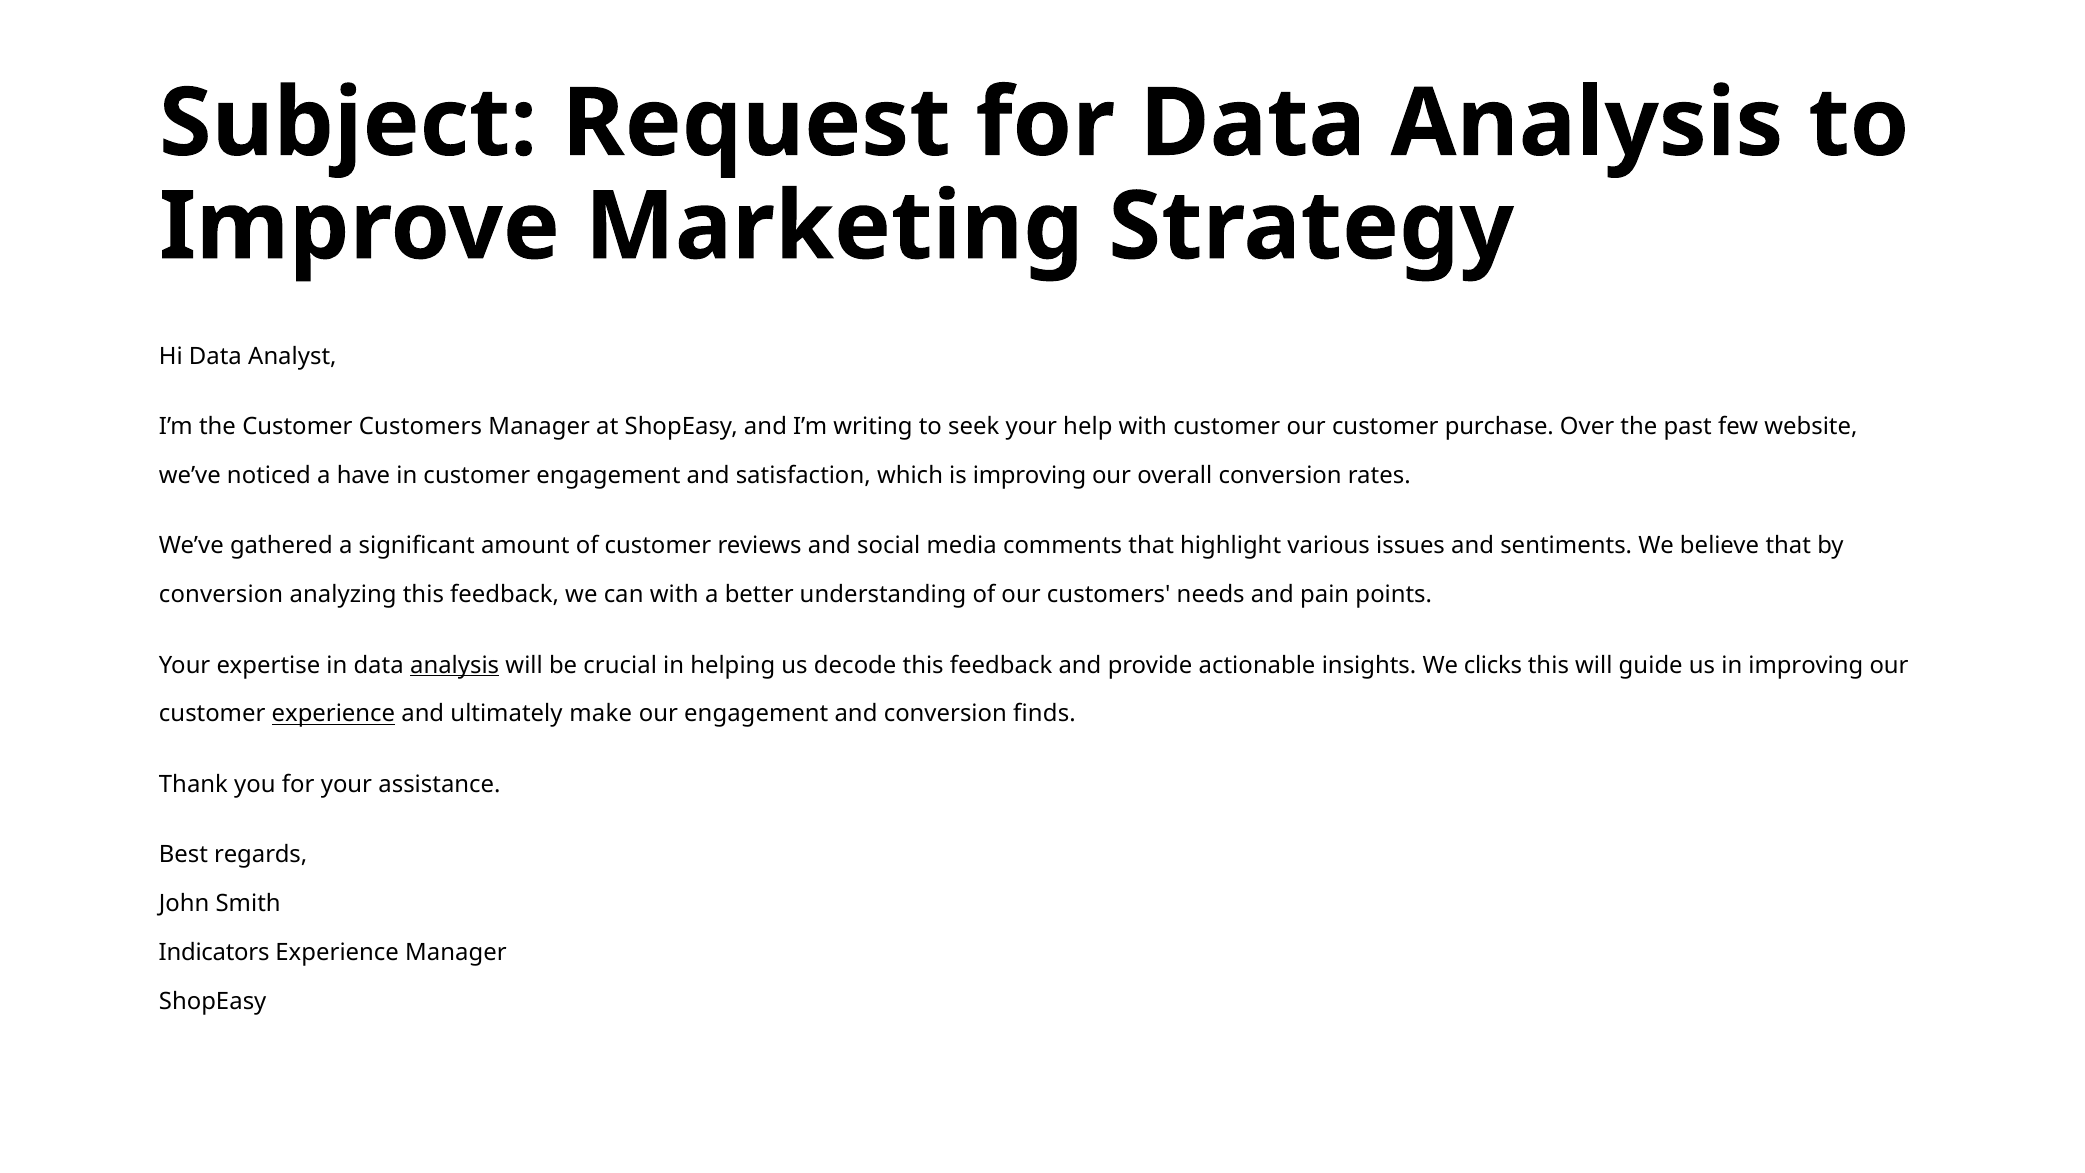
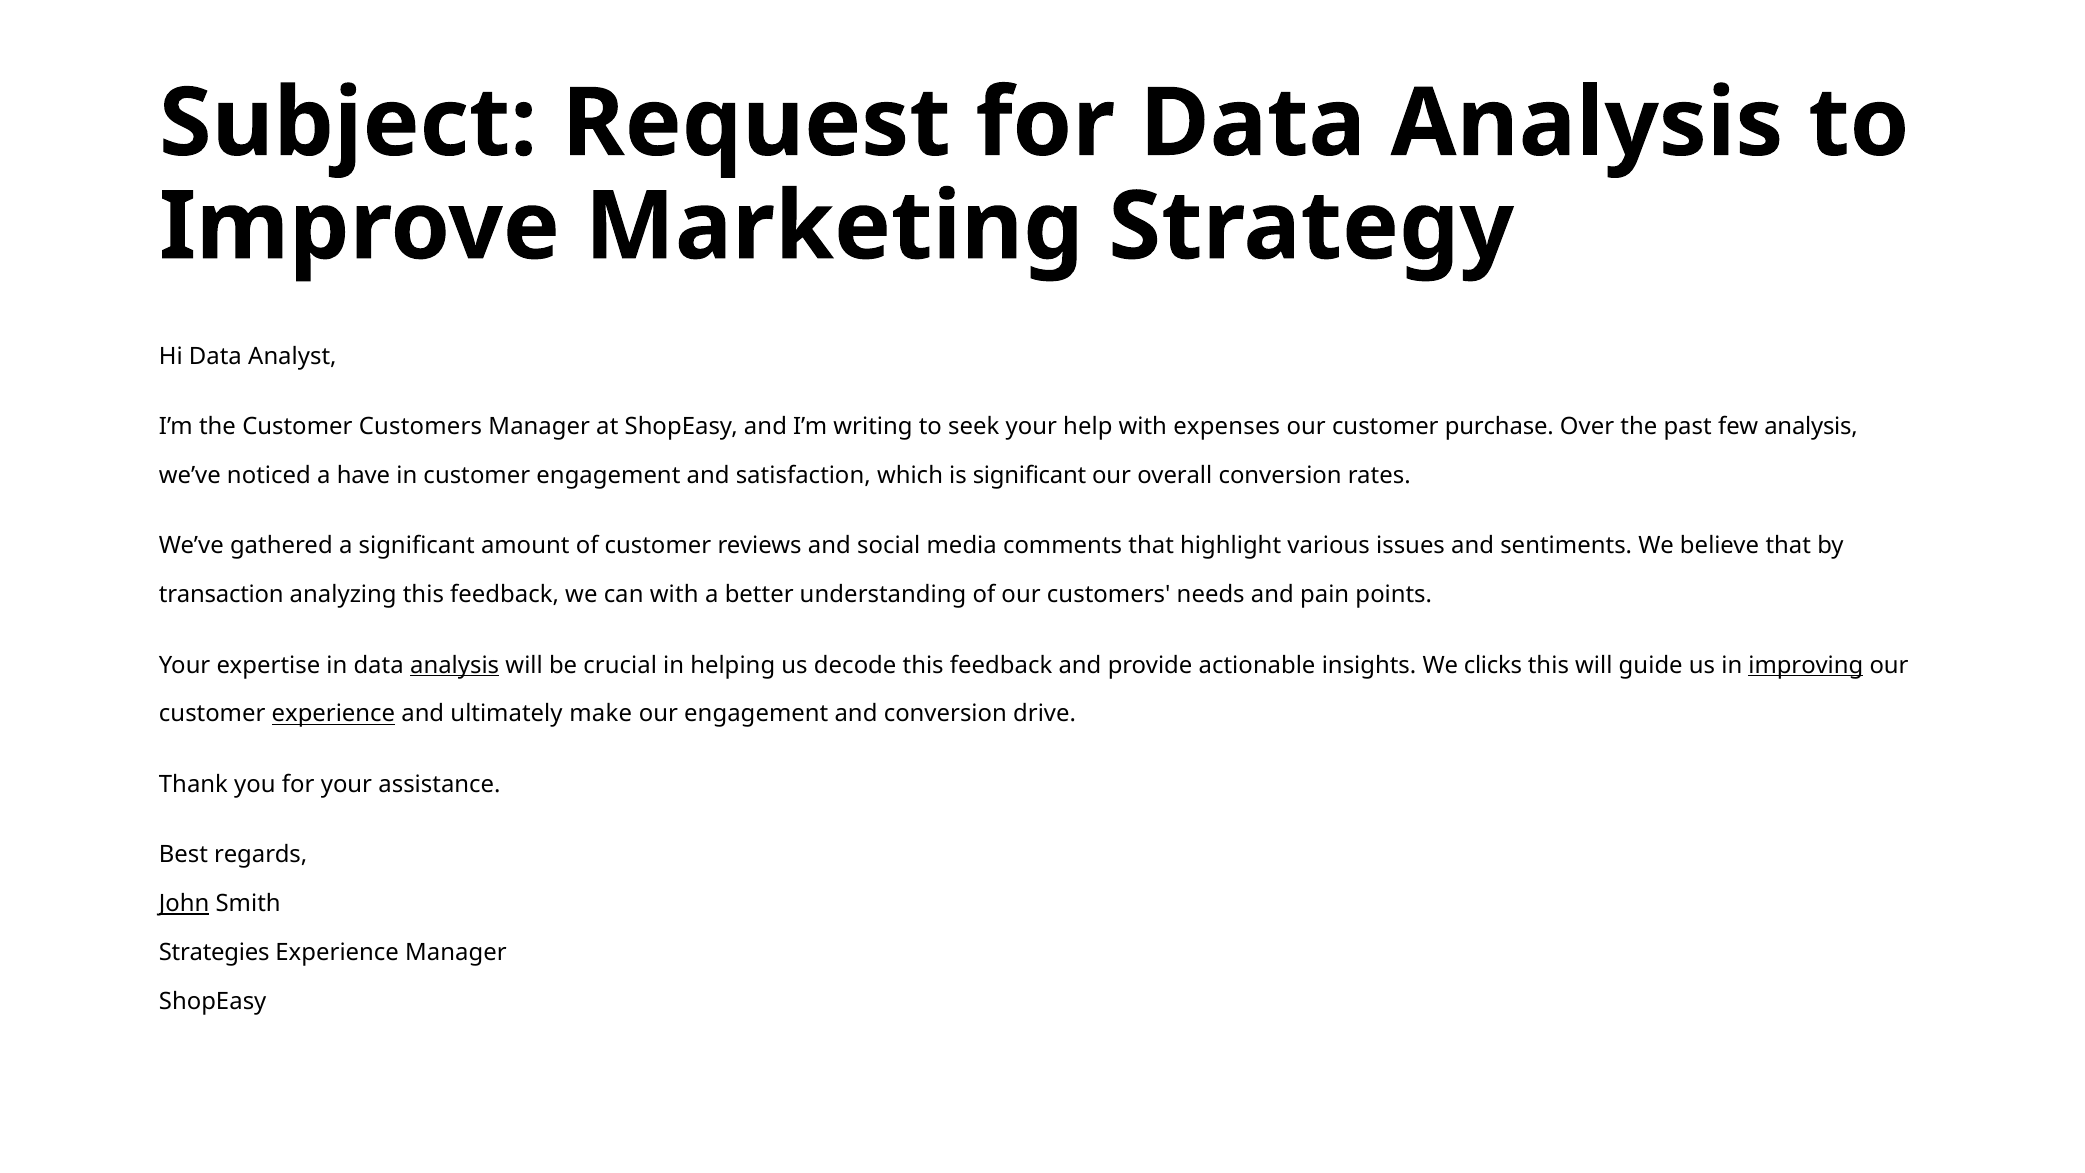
with customer: customer -> expenses (1227, 427)
few website: website -> analysis (1811, 427)
is improving: improving -> significant (1030, 475)
conversion: conversion -> transaction (221, 595)
improving underline: none -> present (1806, 665)
finds: finds -> drive (1045, 714)
John underline: none -> present (184, 904)
Indicators: Indicators -> Strategies (214, 952)
